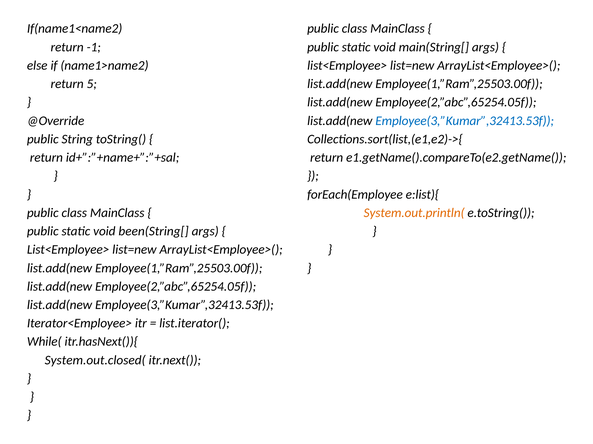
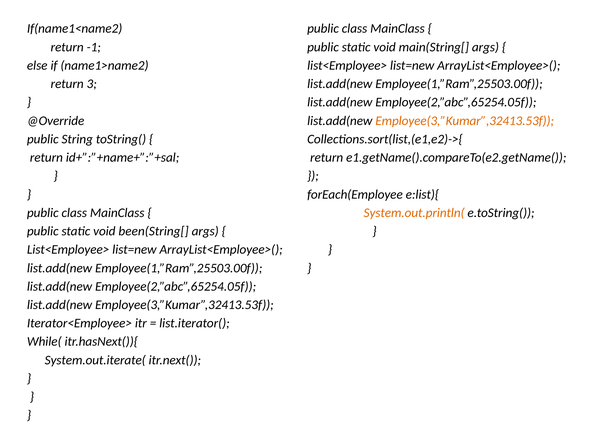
5: 5 -> 3 (92, 84)
Employee(3,”Kumar”,32413.53f colour: blue -> orange (465, 121)
System.out.closed(: System.out.closed( -> System.out.iterate( (95, 361)
